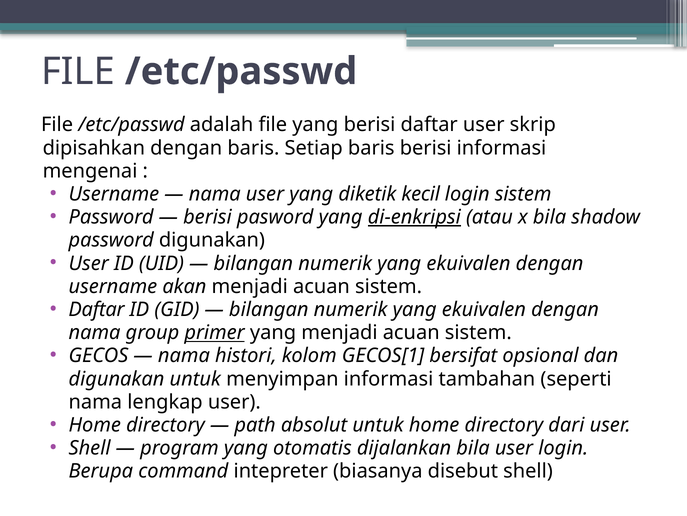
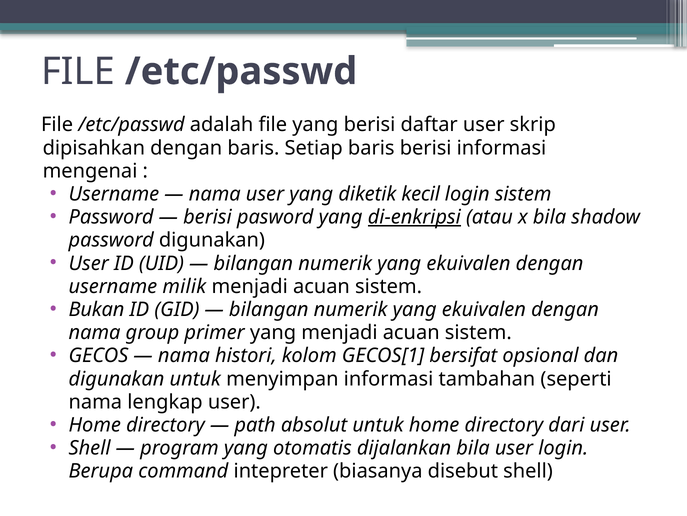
akan: akan -> milik (184, 286)
Daftar: Daftar -> Bukan (96, 309)
primer underline: present -> none (215, 332)
